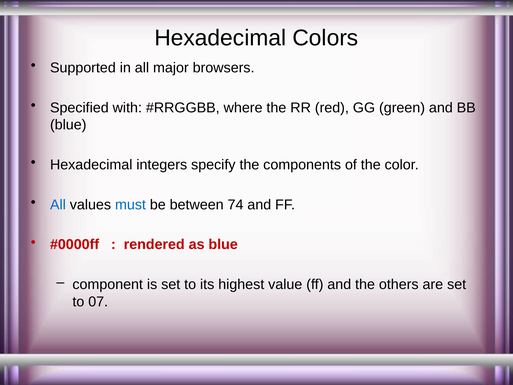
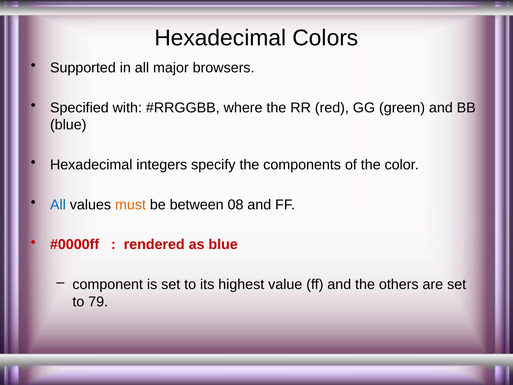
must colour: blue -> orange (130, 205)
74: 74 -> 08 (236, 205)
07: 07 -> 79 (98, 301)
